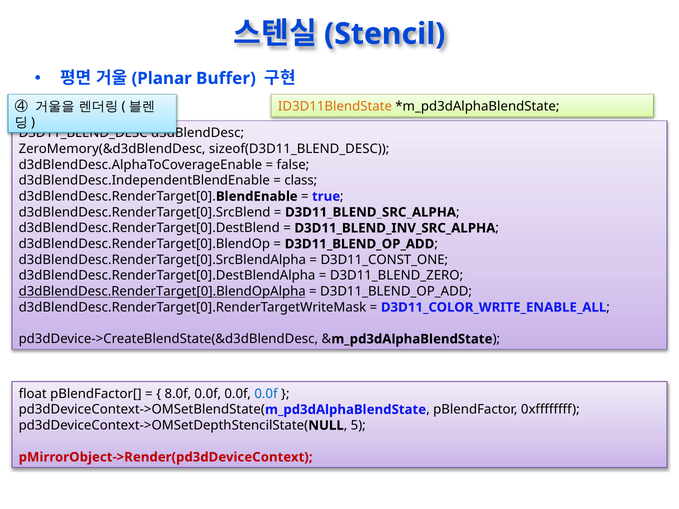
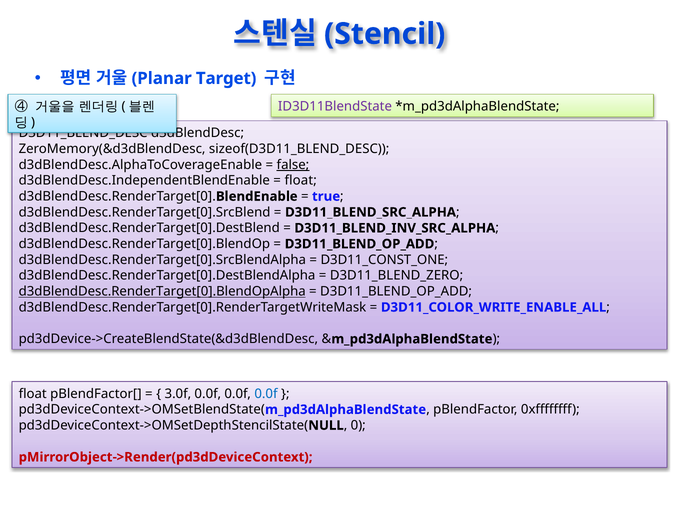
Buffer: Buffer -> Target (226, 78)
ID3D11BlendState colour: orange -> purple (335, 106)
false underline: none -> present (293, 165)
class: class -> float (301, 181)
8.0f: 8.0f -> 3.0f (178, 394)
5: 5 -> 0 (358, 426)
